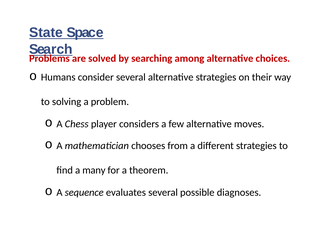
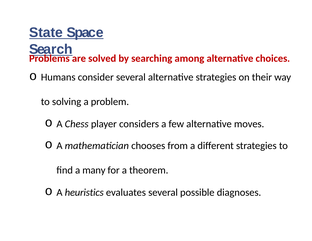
sequence: sequence -> heuristics (84, 192)
